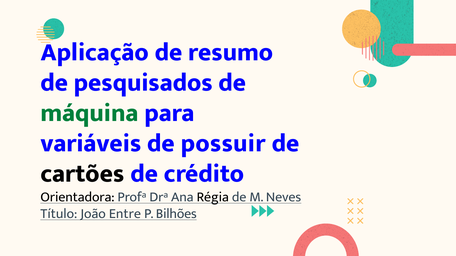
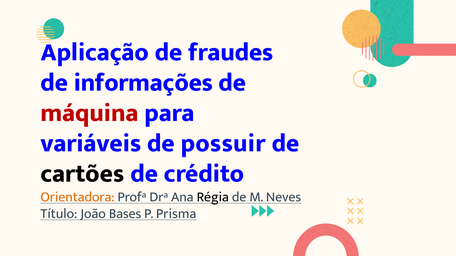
resumo: resumo -> fraudes (231, 52)
pesquisados: pesquisados -> informações (143, 83)
máquina colour: green -> red (89, 113)
Orientadora colour: black -> orange (77, 197)
Entre: Entre -> Bases (125, 214)
Bilhões: Bilhões -> Prisma (176, 214)
